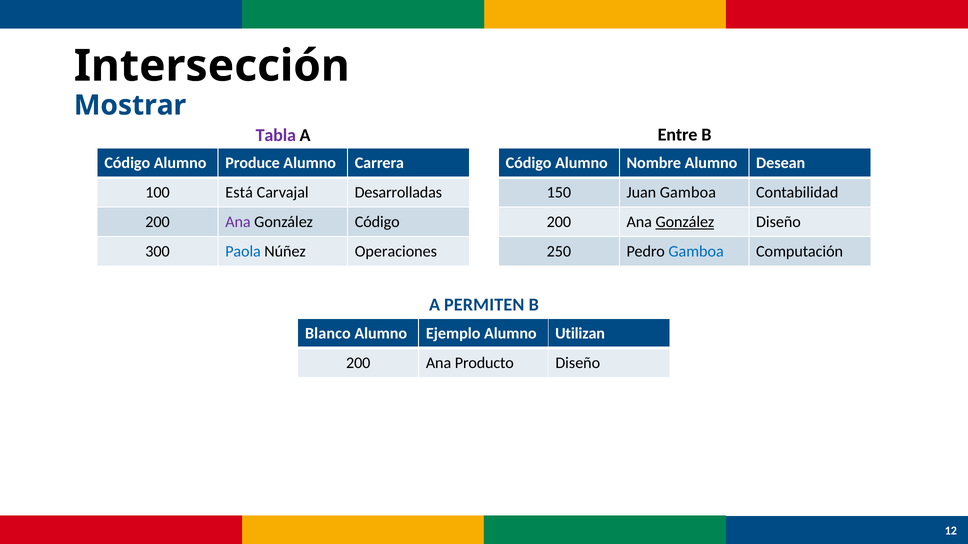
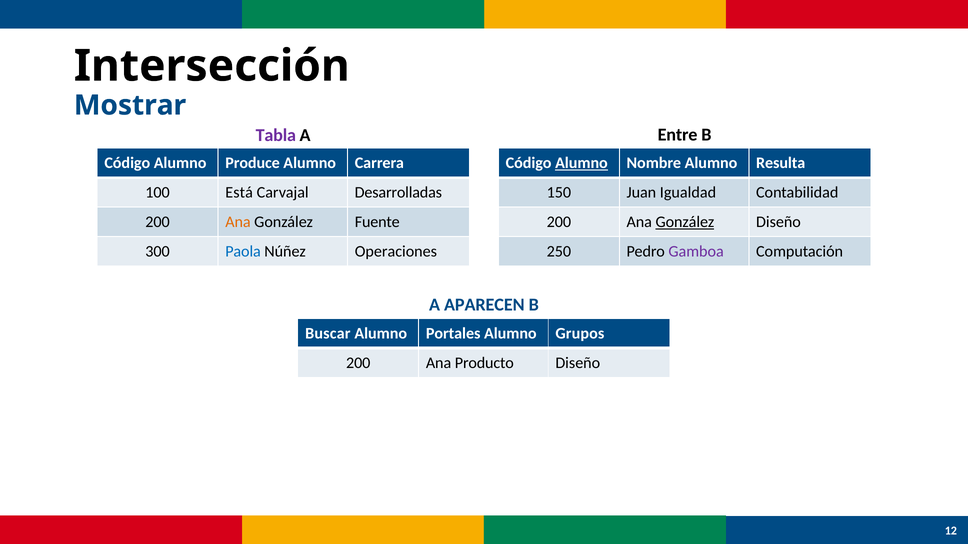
Alumno underline: none -> present (581, 163)
Desean: Desean -> Resulta (781, 163)
Juan Gamboa: Gamboa -> Igualdad (688, 193)
Ana colour: purple -> orange (238, 222)
González Código: Código -> Fuente (377, 222)
Gamboa colour: blue -> purple (696, 252)
PERMITEN: PERMITEN -> APARECEN (484, 305)
Blanco: Blanco -> Buscar (328, 334)
Ejemplo: Ejemplo -> Portales (453, 334)
Utilizan: Utilizan -> Grupos (580, 334)
